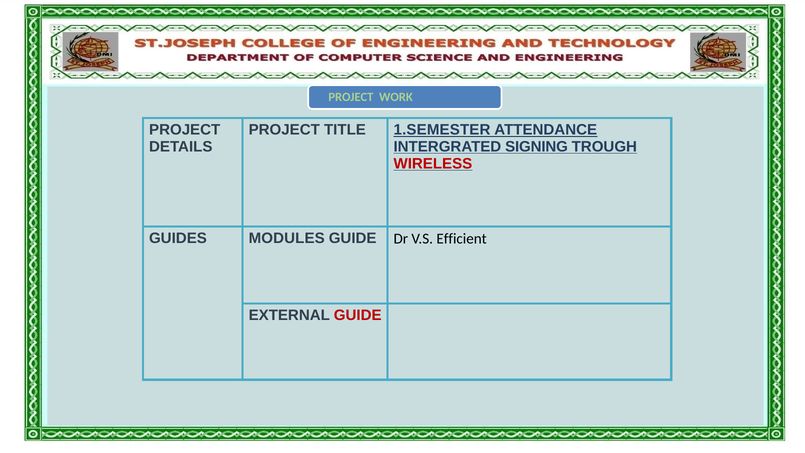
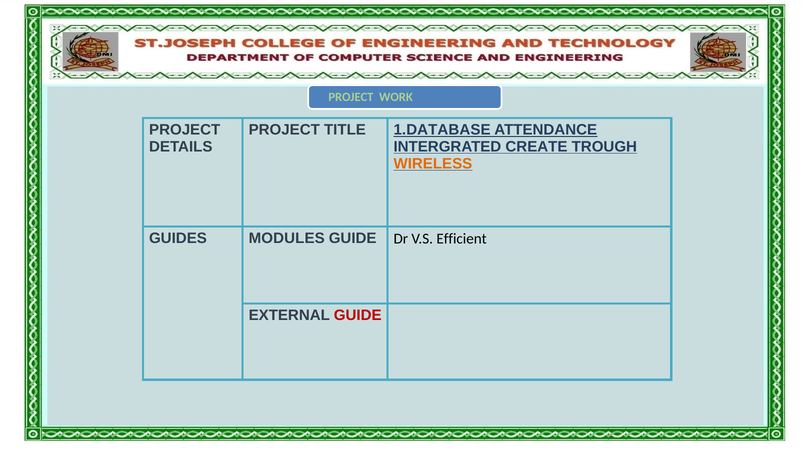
1.SEMESTER: 1.SEMESTER -> 1.DATABASE (442, 130)
SIGNING: SIGNING -> CREATE (536, 147)
WIRELESS colour: red -> orange (433, 163)
